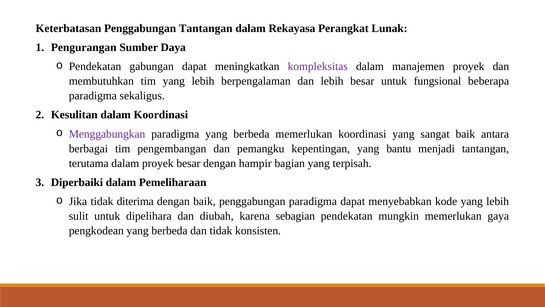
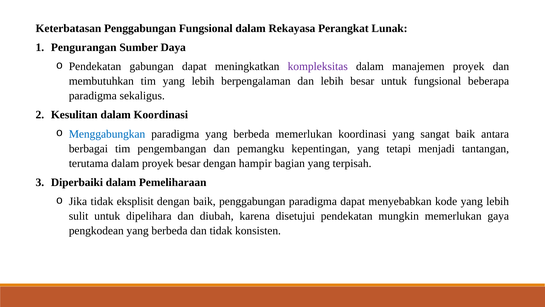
Penggabungan Tantangan: Tantangan -> Fungsional (206, 28)
Menggabungkan colour: purple -> blue (107, 134)
bantu: bantu -> tetapi (399, 148)
diterima: diterima -> eksplisit (135, 201)
sebagian: sebagian -> disetujui (295, 216)
